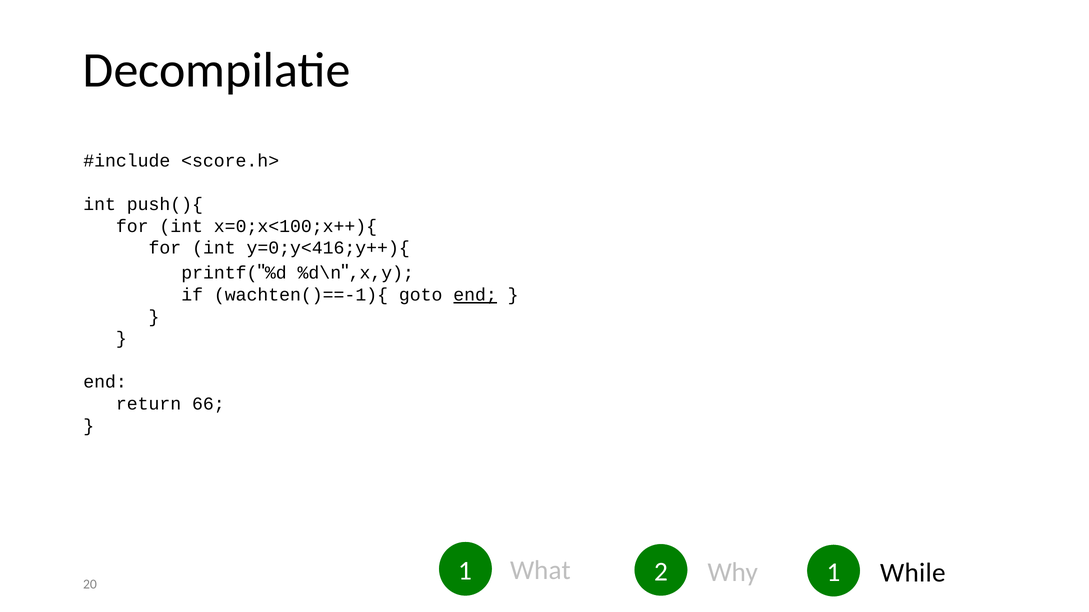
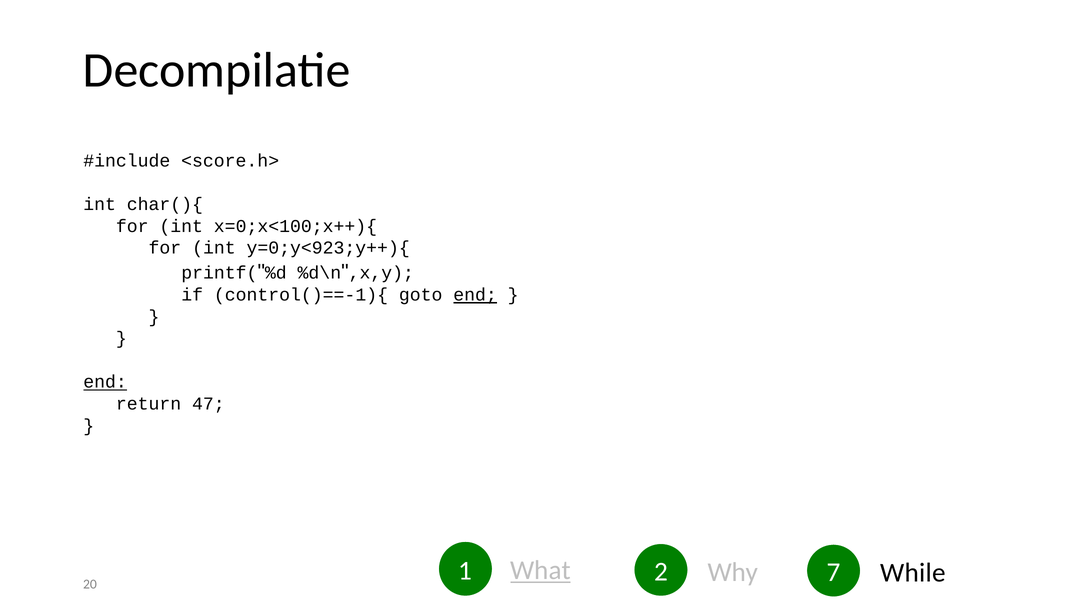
push(){: push(){ -> char(){ (165, 204)
y=0;y<416;y++){: y=0;y<416;y++){ -> y=0;y<923;y++){ (328, 248)
wachten()==-1){: wachten()==-1){ -> control()==-1){ (301, 295)
end underline: none -> present (105, 382)
66: 66 -> 47 (208, 404)
What underline: none -> present (540, 571)
2 1: 1 -> 7 (833, 573)
